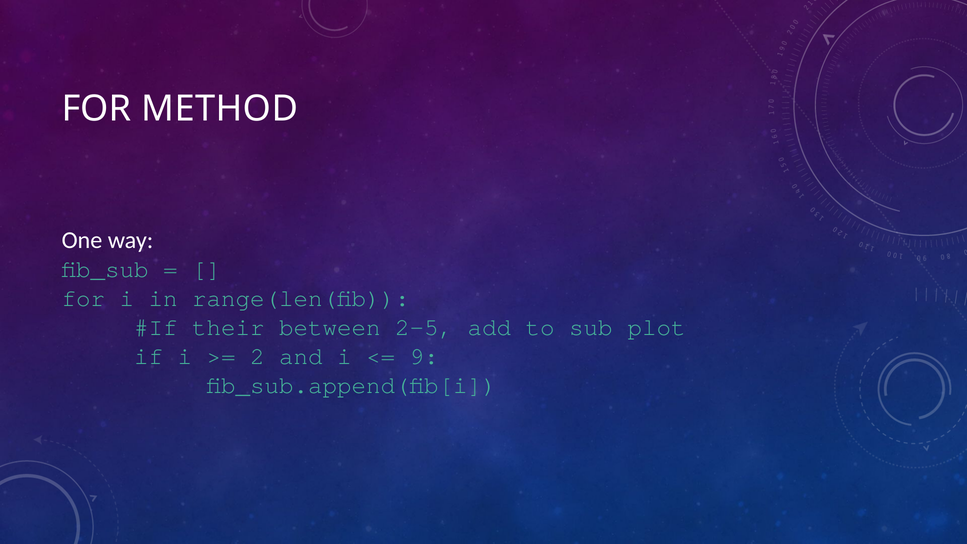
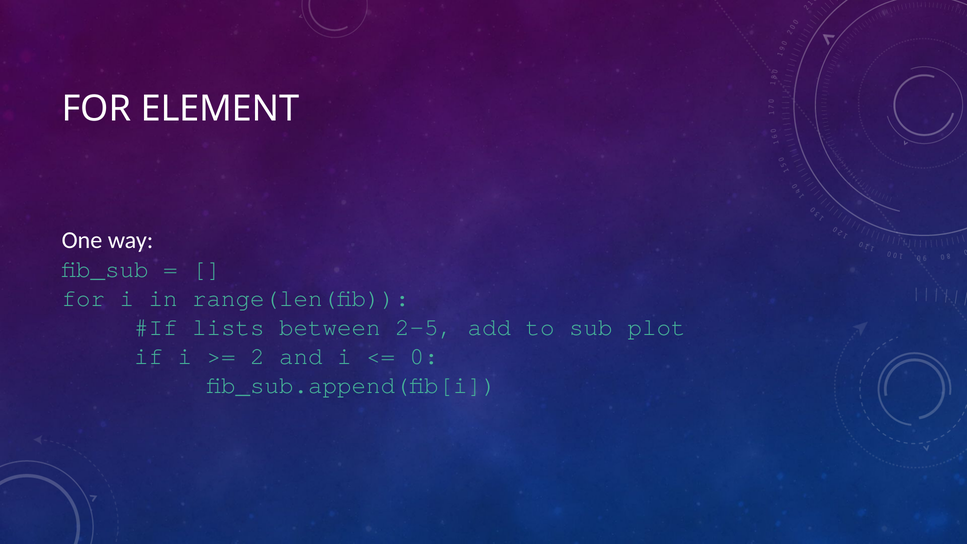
METHOD: METHOD -> ELEMENT (220, 109)
their: their -> lists (228, 327)
9: 9 -> 0 (424, 356)
